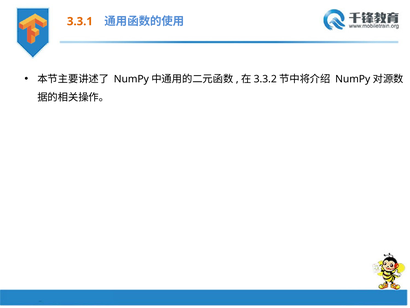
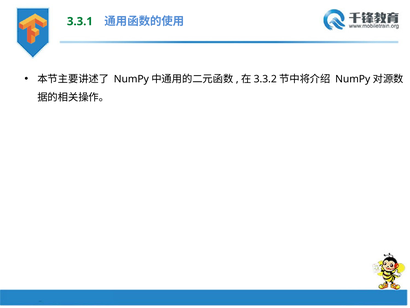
3.3.1 colour: orange -> green (80, 21)
